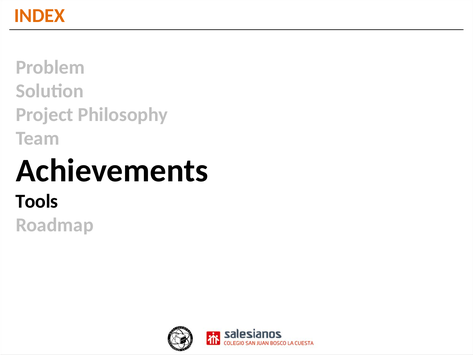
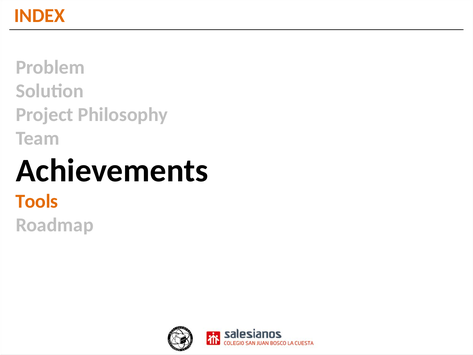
Tools colour: black -> orange (37, 201)
